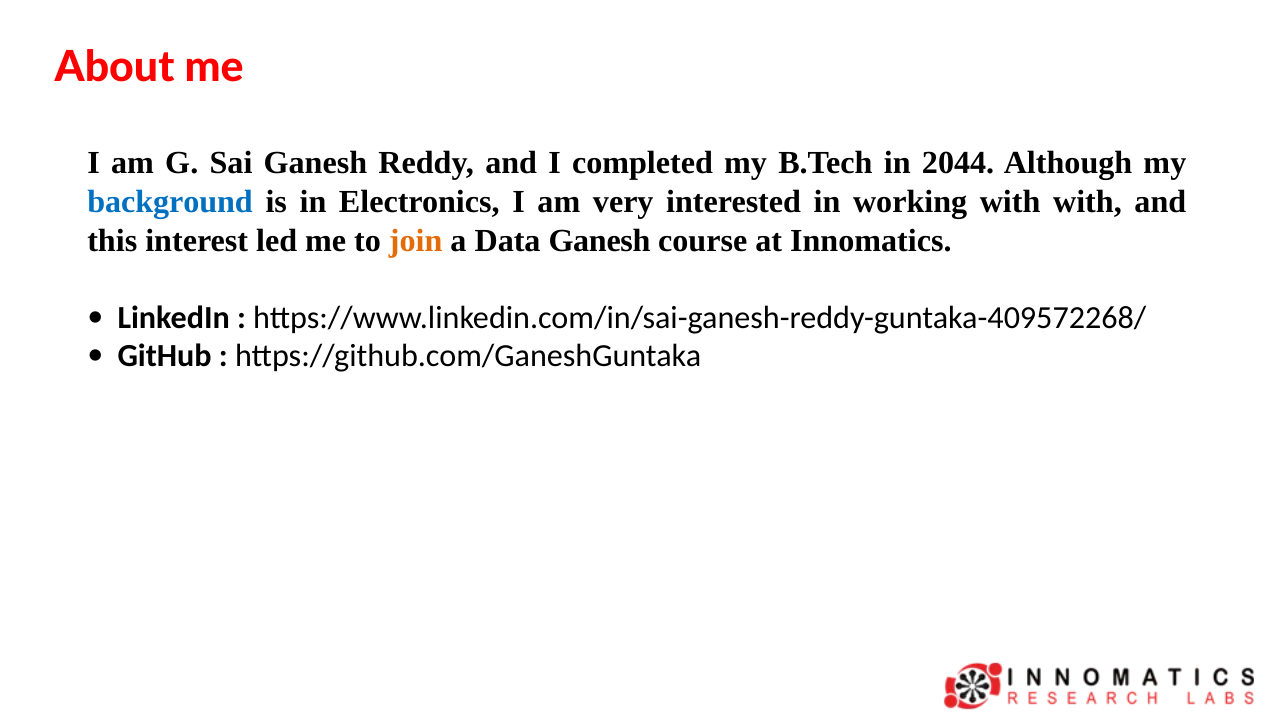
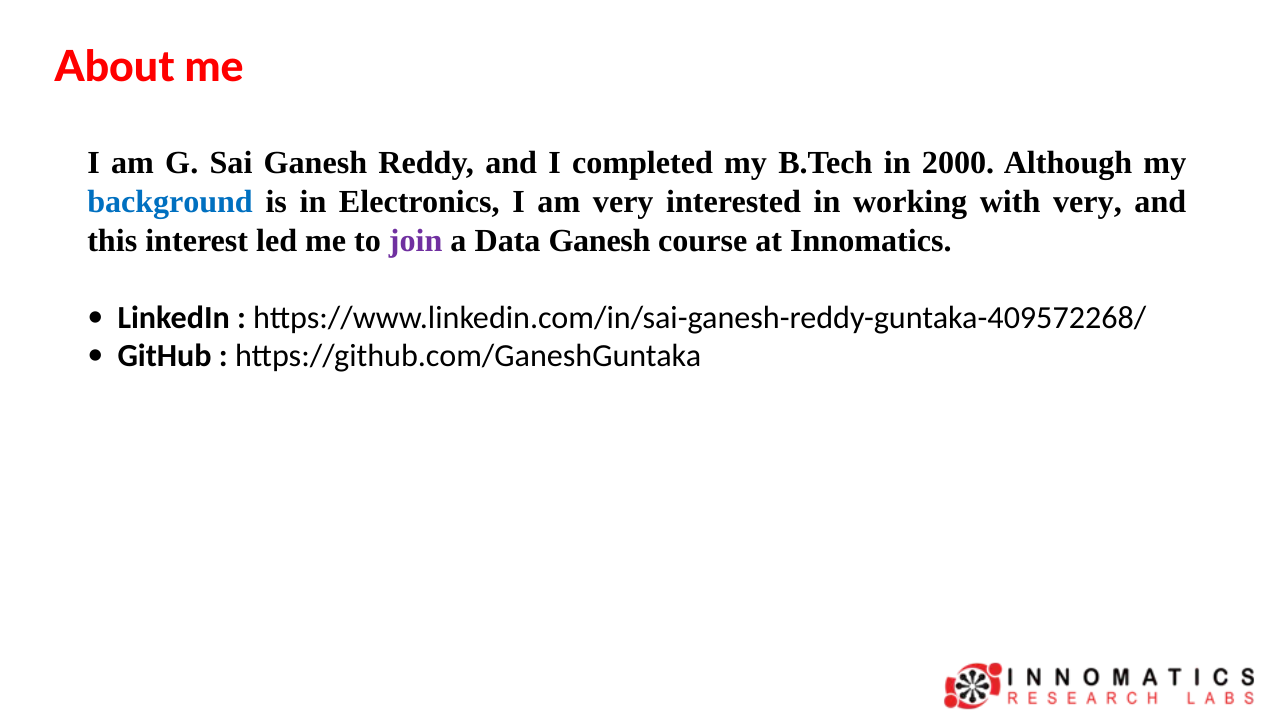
2044: 2044 -> 2000 (958, 163)
with with: with -> very (1087, 202)
join colour: orange -> purple (416, 240)
